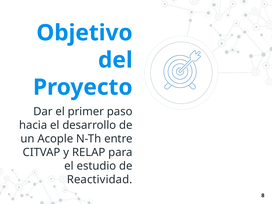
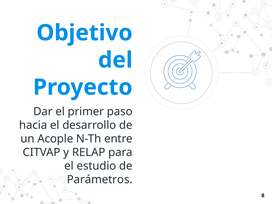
Reactividad: Reactividad -> Parámetros (100, 180)
